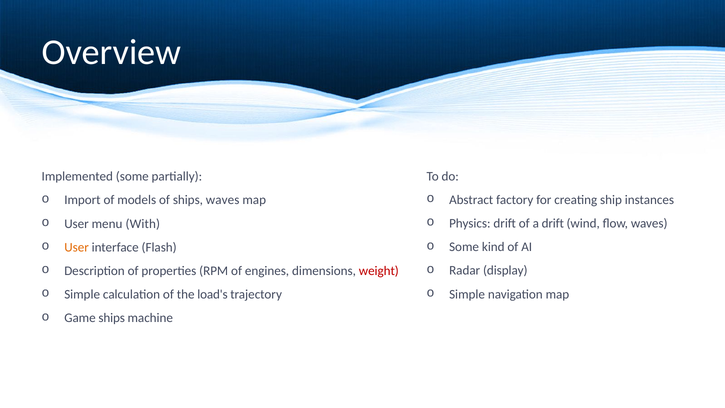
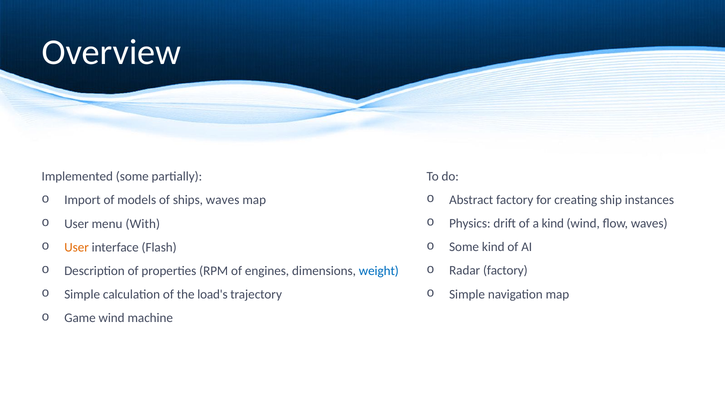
a drift: drift -> kind (553, 223)
Radar display: display -> factory (505, 271)
weight colour: red -> blue (379, 271)
Game ships: ships -> wind (112, 318)
